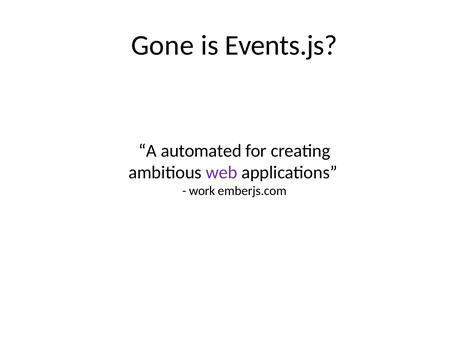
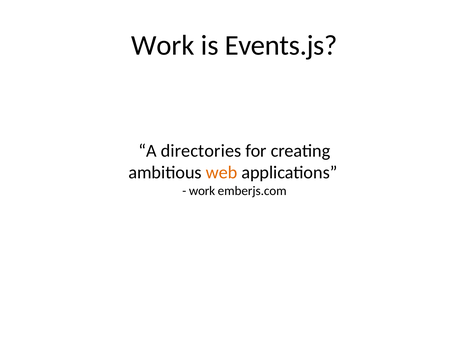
Gone: Gone -> Work (163, 45)
automated: automated -> directories (201, 151)
web colour: purple -> orange (222, 173)
